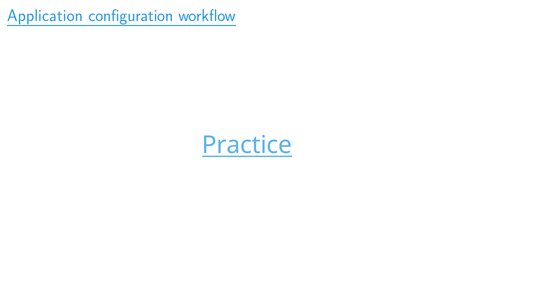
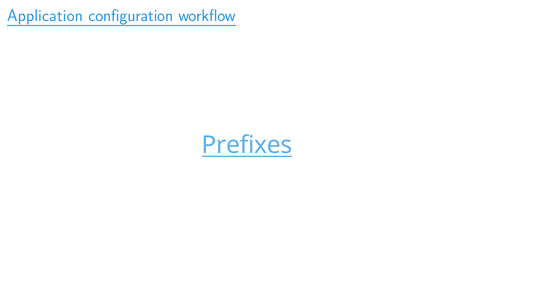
Practice: Practice -> Prefixes (247, 145)
